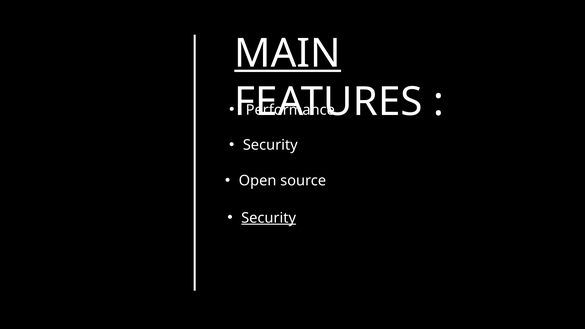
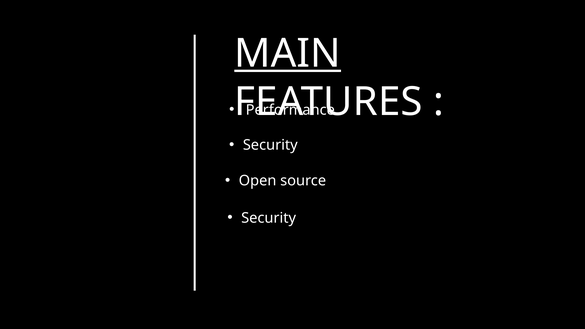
Security underline: present -> none (269, 218)
